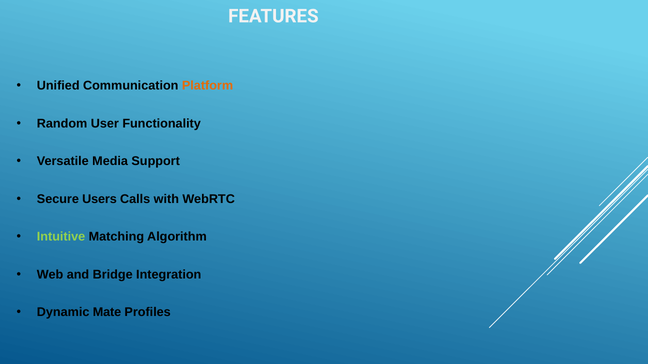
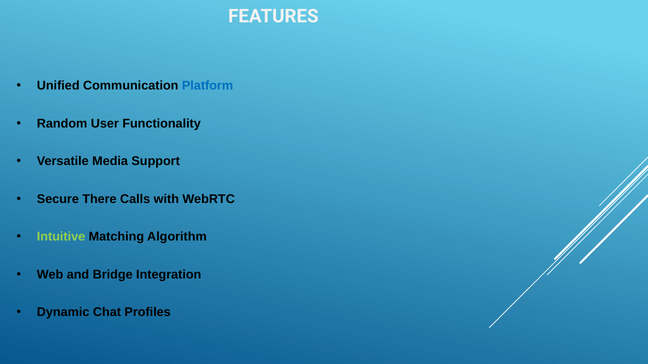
Platform colour: orange -> blue (208, 86)
Users: Users -> There (99, 199)
Mate: Mate -> Chat (107, 313)
